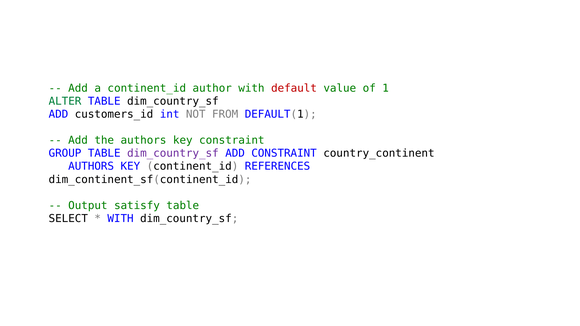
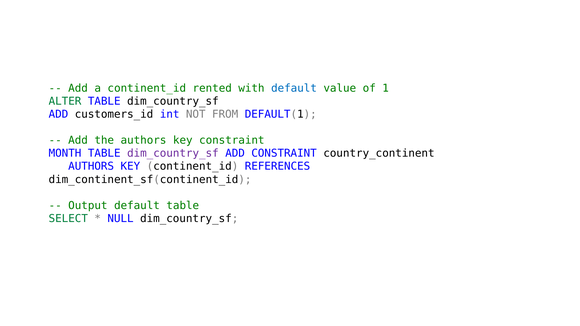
author: author -> rented (212, 88)
default colour: red -> blue (294, 88)
GROUP: GROUP -> MONTH (65, 153)
Output satisfy: satisfy -> default (137, 206)
SELECT colour: black -> green (68, 219)
WITH: WITH -> NULL (121, 219)
